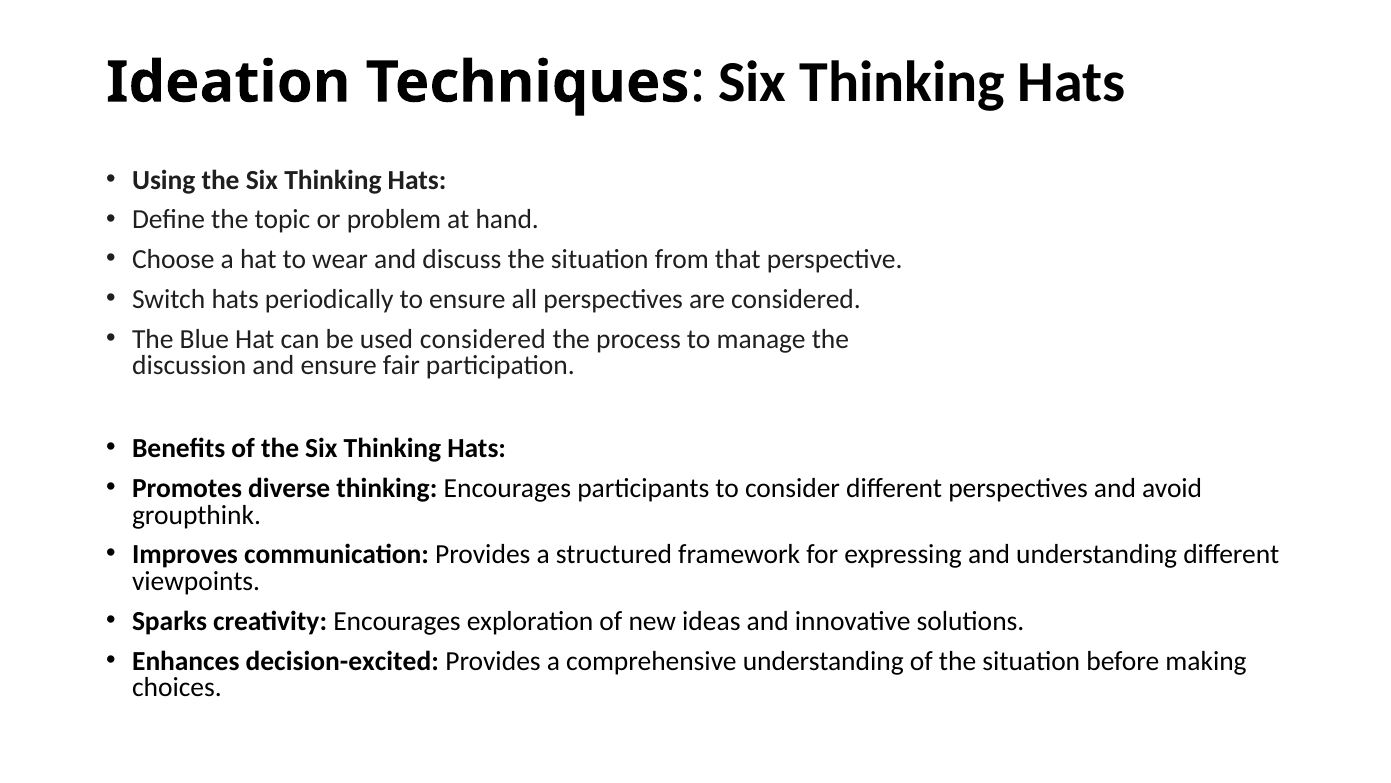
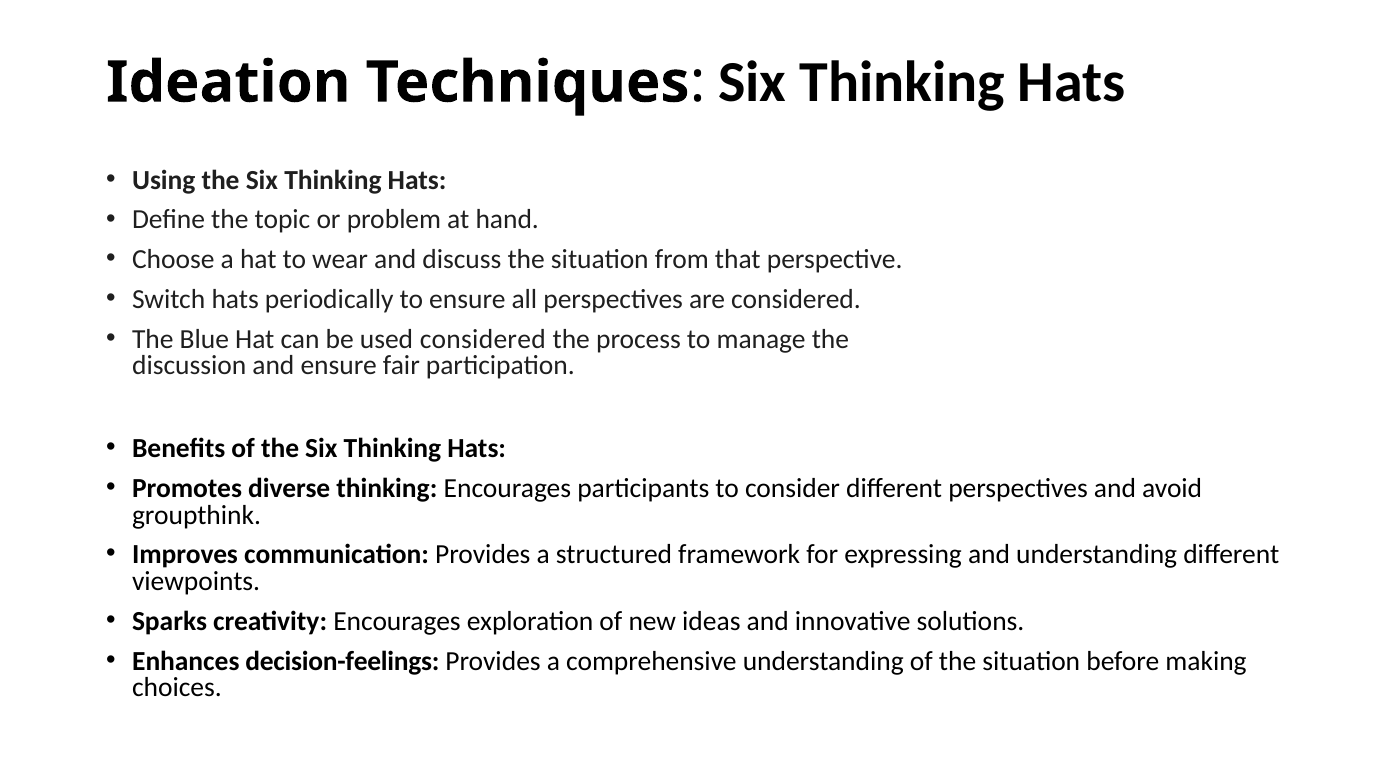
decision-excited: decision-excited -> decision-feelings (342, 661)
